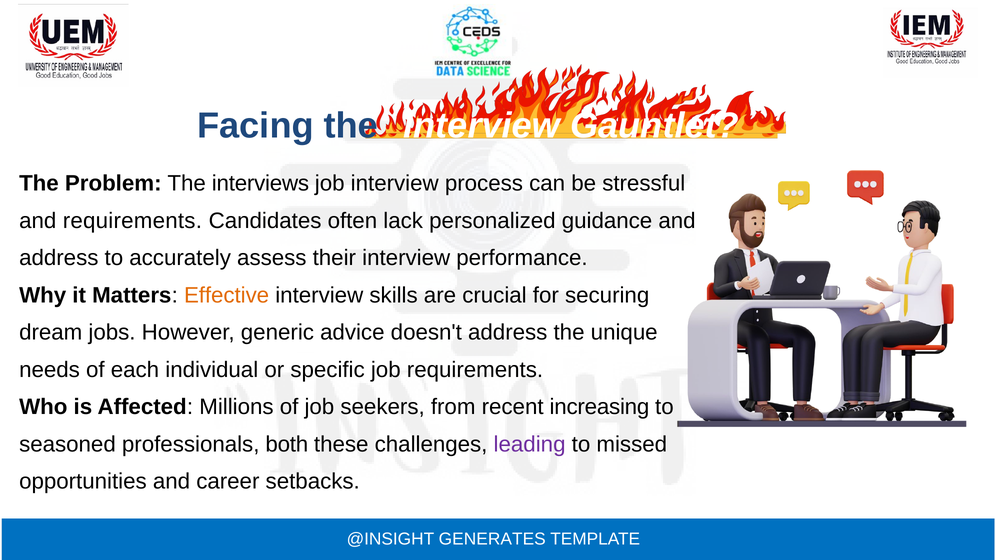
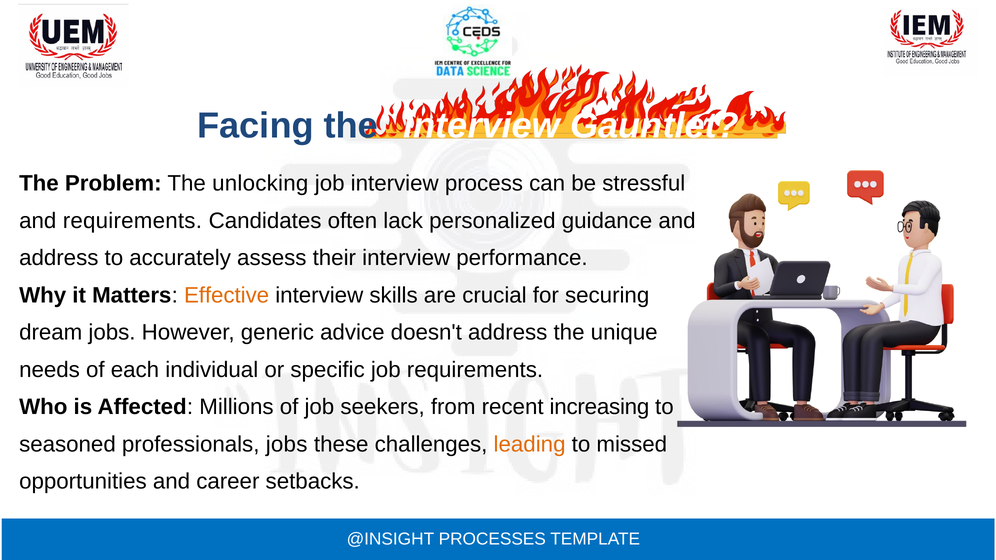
interviews: interviews -> unlocking (260, 184)
professionals both: both -> jobs (287, 444)
leading colour: purple -> orange (530, 444)
GENERATES: GENERATES -> PROCESSES (492, 539)
